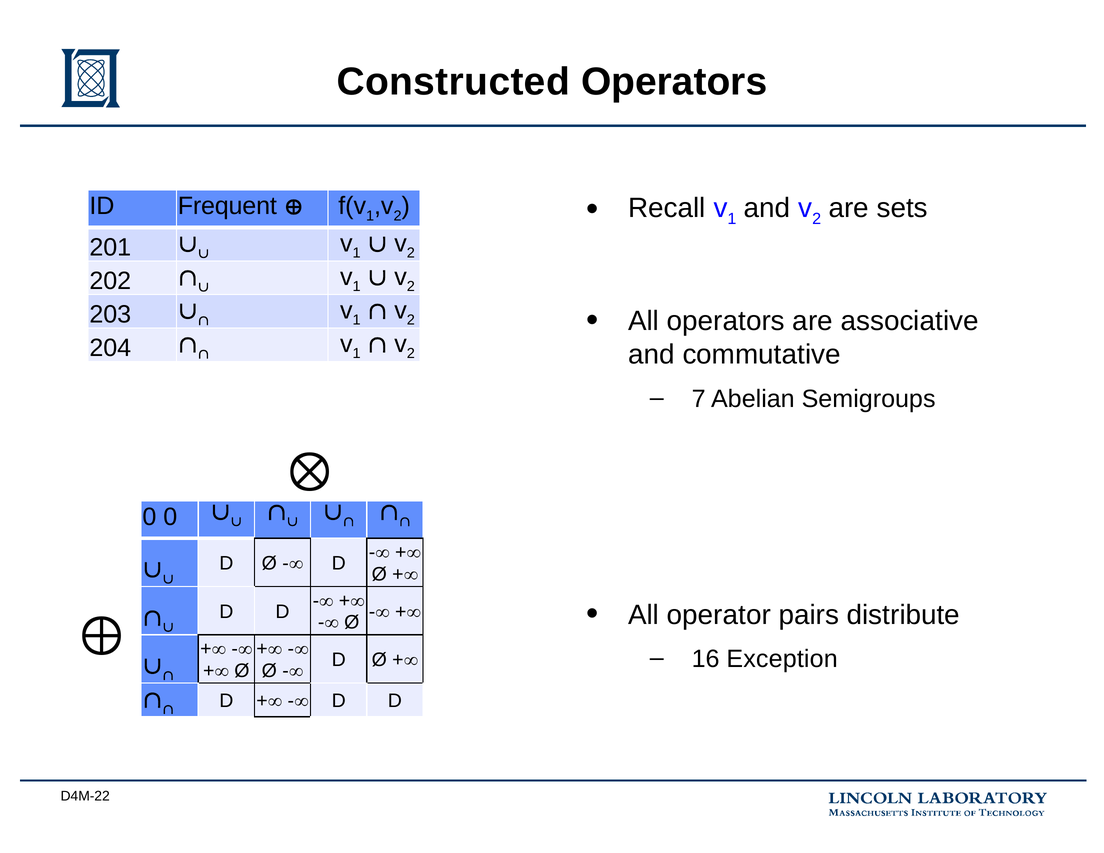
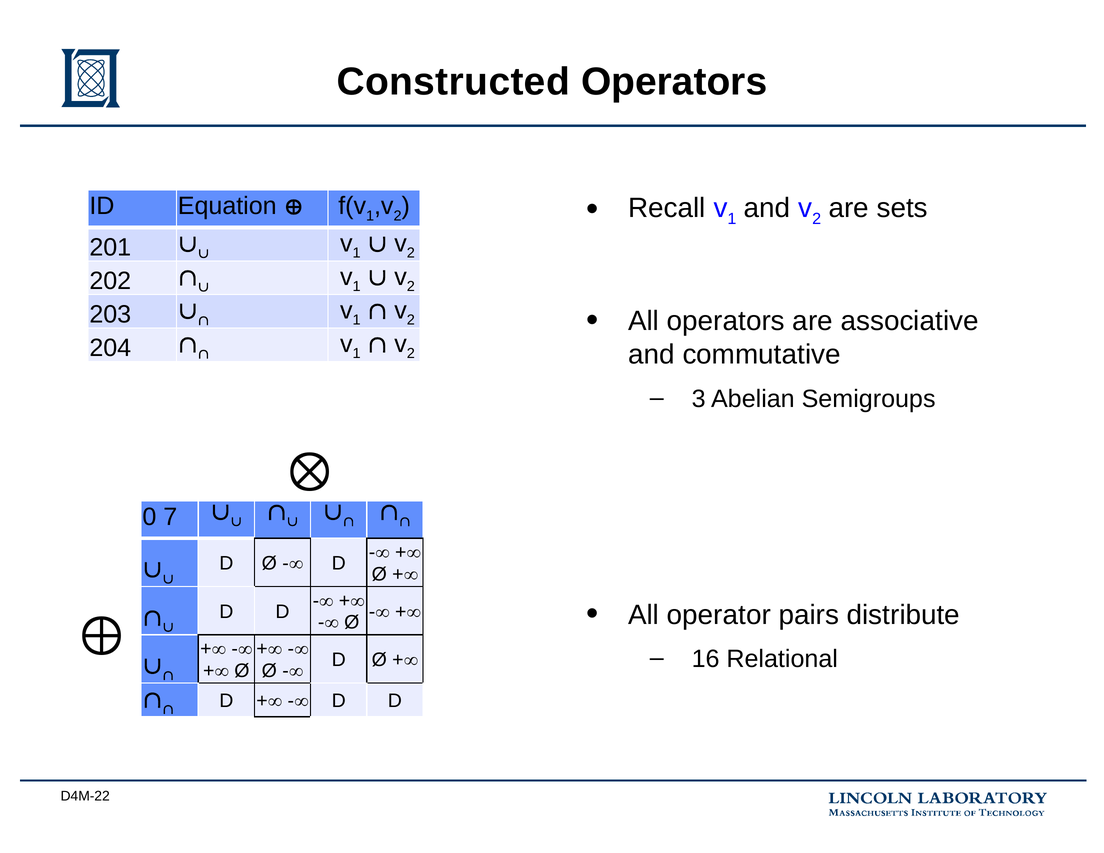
Frequent: Frequent -> Equation (227, 206)
7: 7 -> 3 (699, 399)
0 0: 0 -> 7 (170, 517)
Exception: Exception -> Relational (782, 659)
